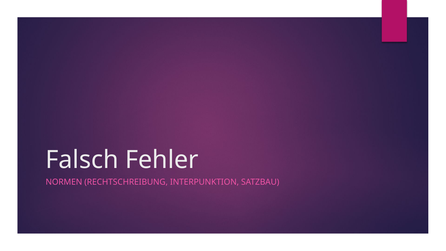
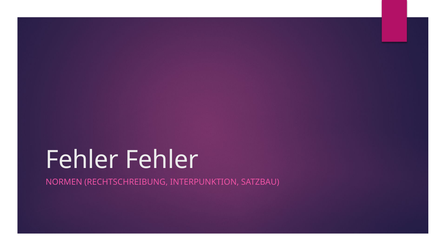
Falsch: Falsch -> Fehler (82, 160)
